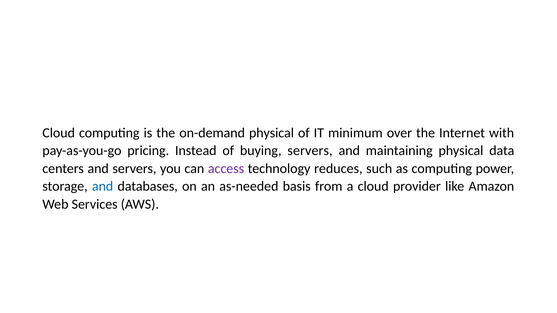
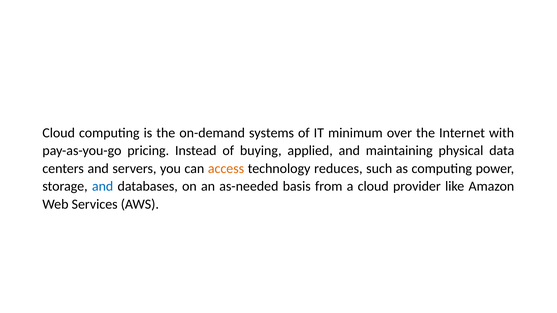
on-demand physical: physical -> systems (272, 133)
buying servers: servers -> applied (310, 151)
access colour: purple -> orange (226, 169)
